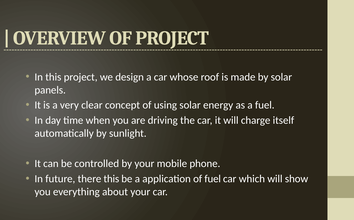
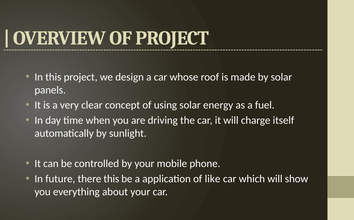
of fuel: fuel -> like (213, 178)
